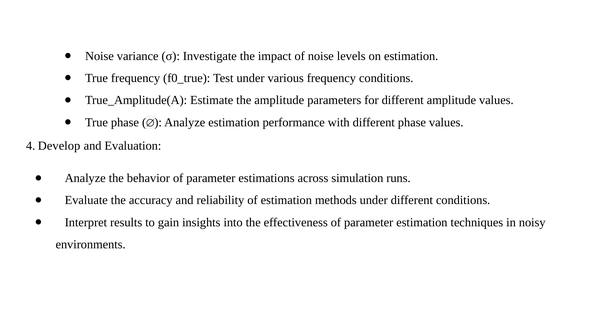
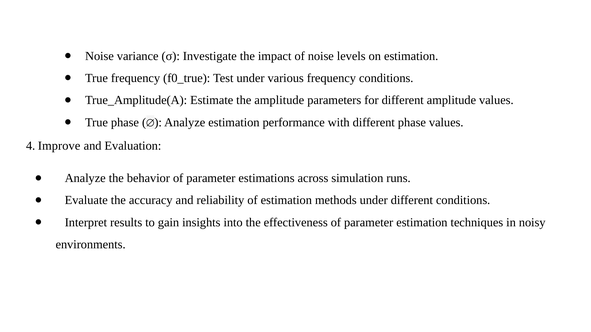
Develop: Develop -> Improve (59, 146)
